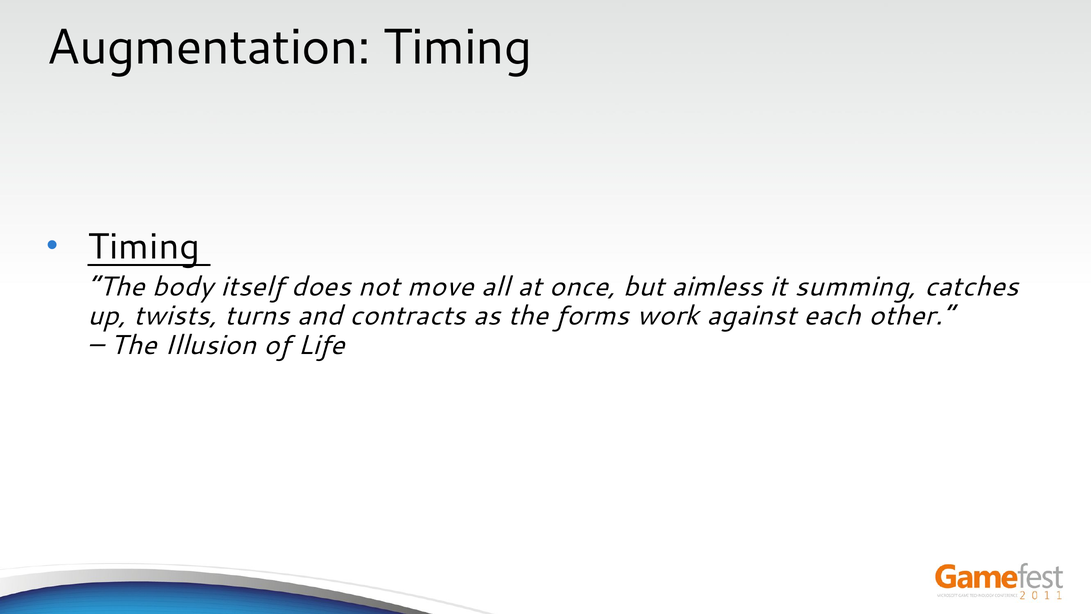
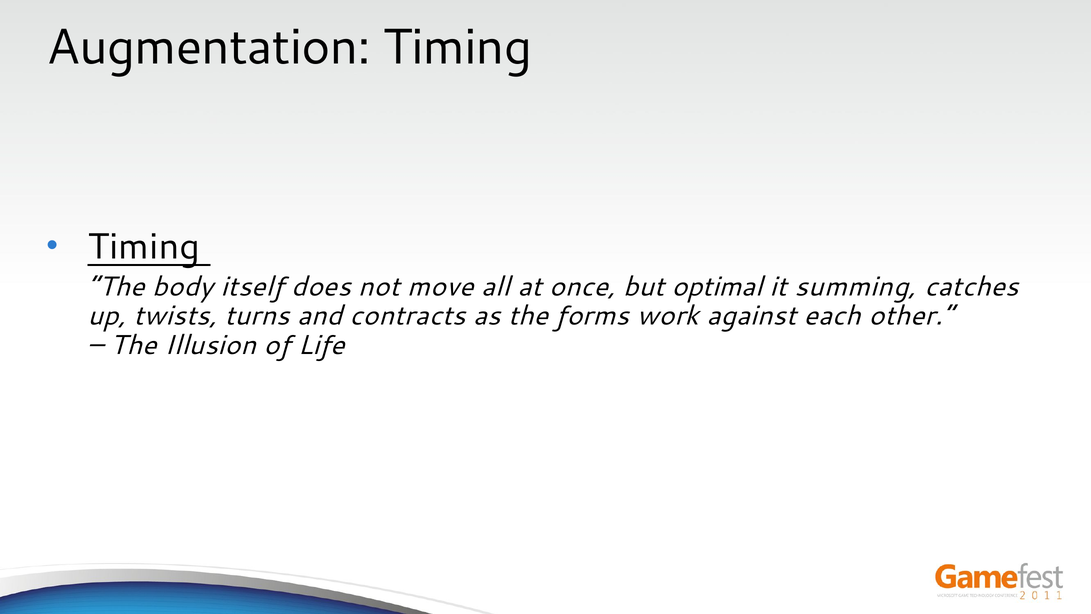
aimless: aimless -> optimal (717, 286)
